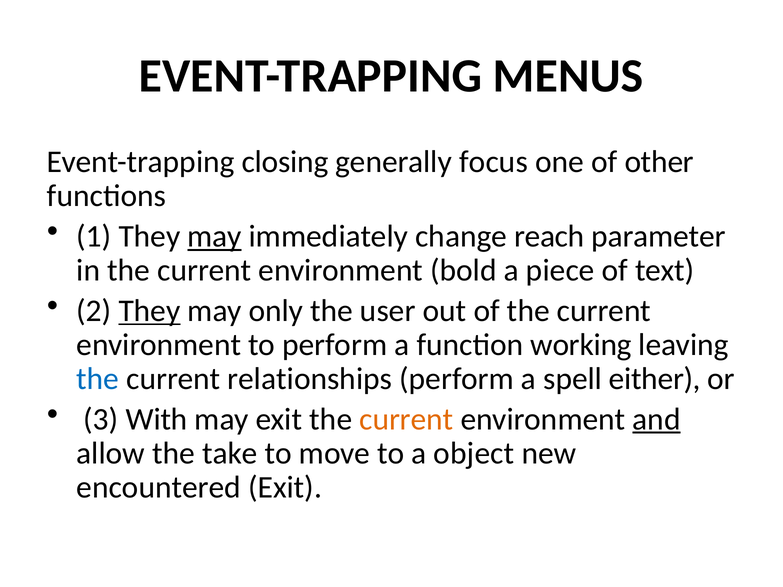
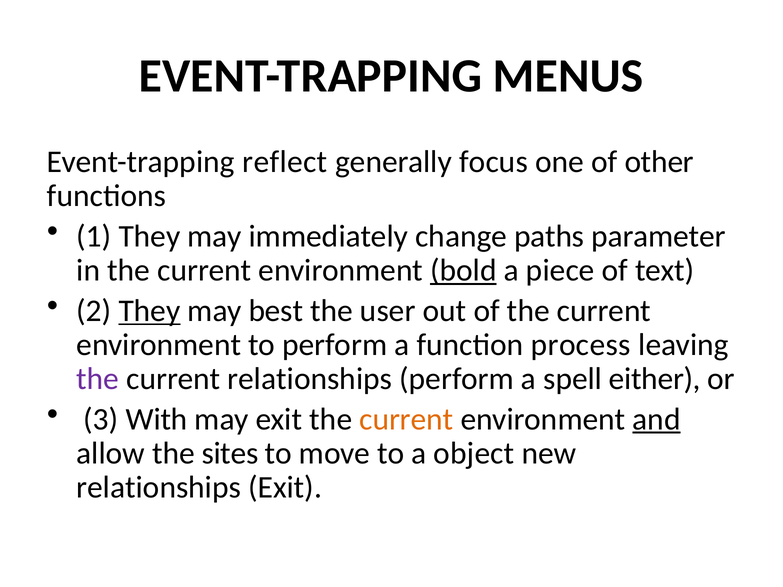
closing: closing -> reflect (285, 162)
may underline: present -> none (215, 236)
reach: reach -> paths (549, 236)
bold underline: none -> present (463, 271)
only: only -> best (276, 311)
working: working -> process (581, 345)
the colour: blue -> purple (98, 379)
take: take -> sites (230, 453)
encountered: encountered -> relationships (159, 487)
